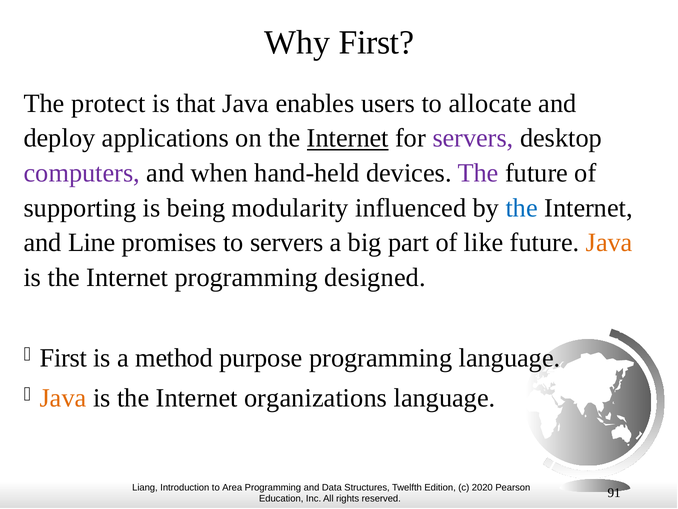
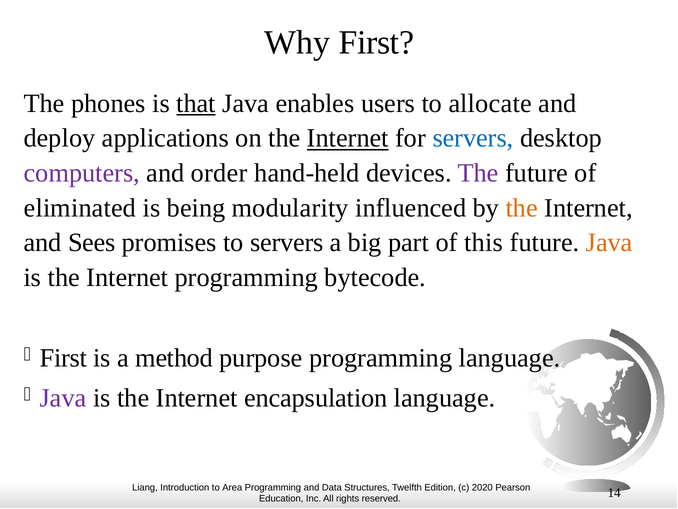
protect: protect -> phones (108, 103)
that underline: none -> present (196, 103)
servers colour: purple -> blue (473, 138)
when: when -> order (219, 173)
supporting: supporting -> eliminated (80, 208)
the colour: blue -> orange (522, 208)
Line: Line -> Sees (92, 243)
like: like -> this (484, 243)
designed: designed -> bytecode (375, 277)
Java colour: orange -> purple (63, 398)
organizations: organizations -> encapsulation (316, 398)
91: 91 -> 14 (614, 492)
